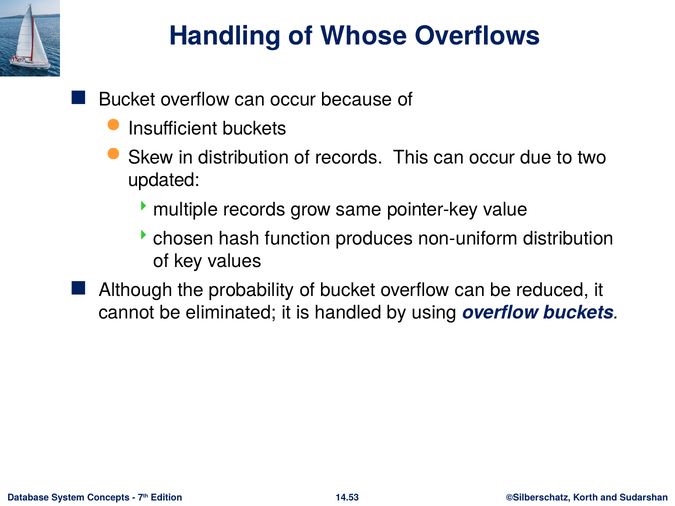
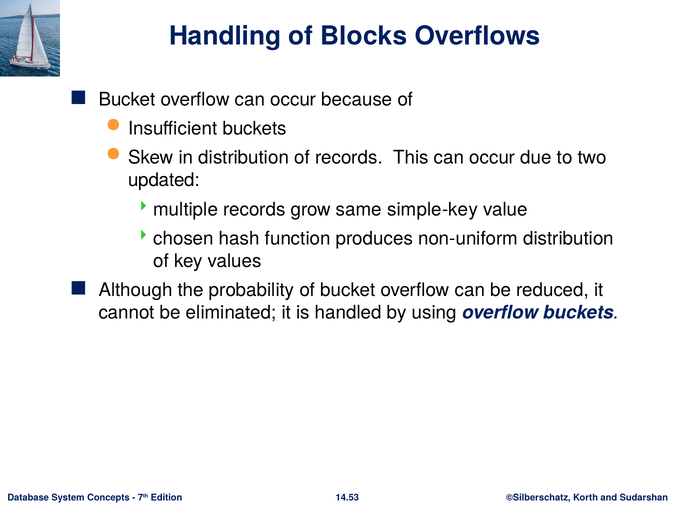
Whose: Whose -> Blocks (364, 36)
pointer-key: pointer-key -> simple-key (432, 209)
